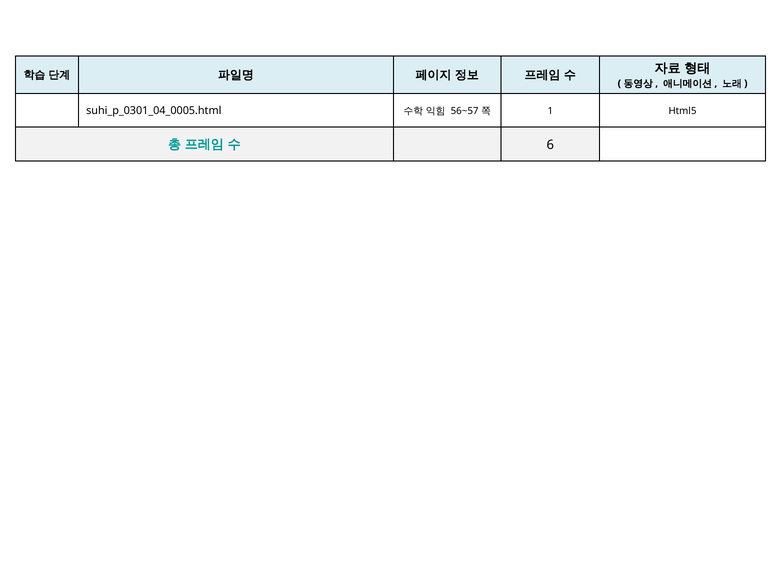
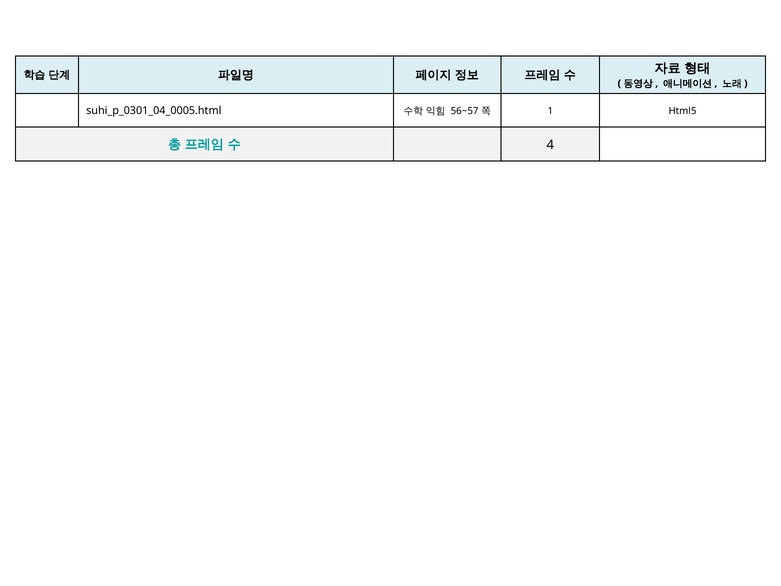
6: 6 -> 4 (550, 145)
